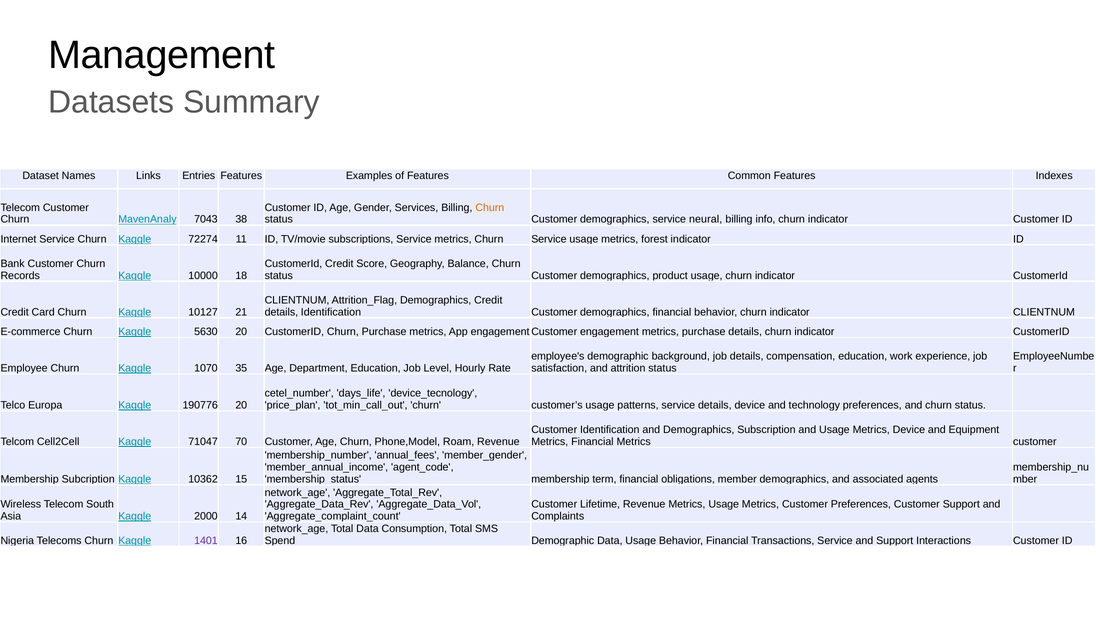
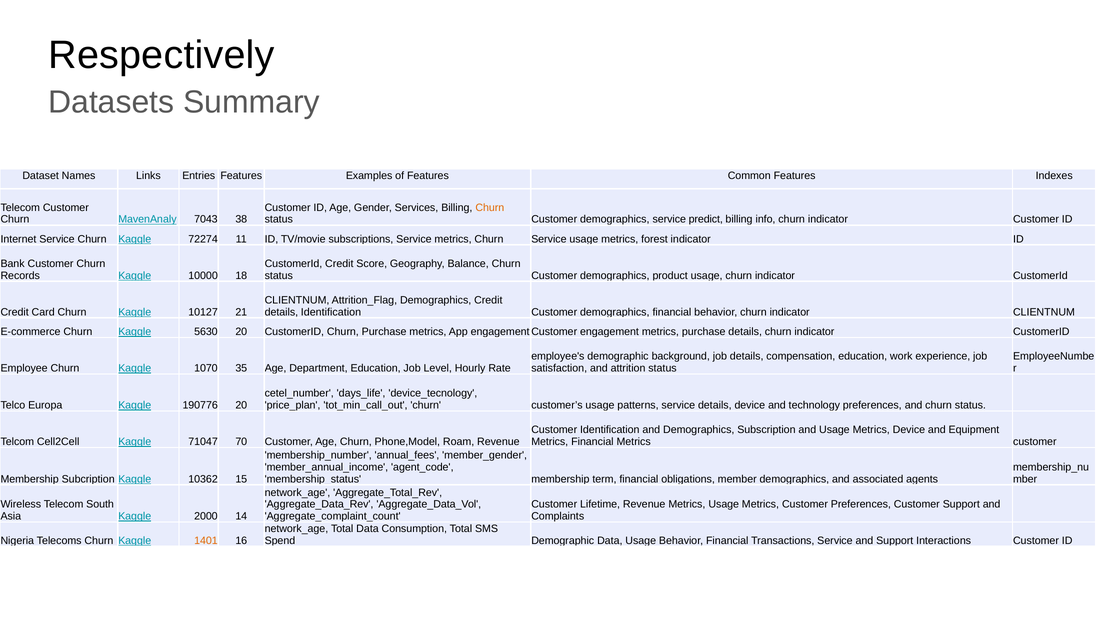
Management: Management -> Respectively (161, 55)
neural: neural -> predict (706, 219)
1401 colour: purple -> orange (206, 540)
